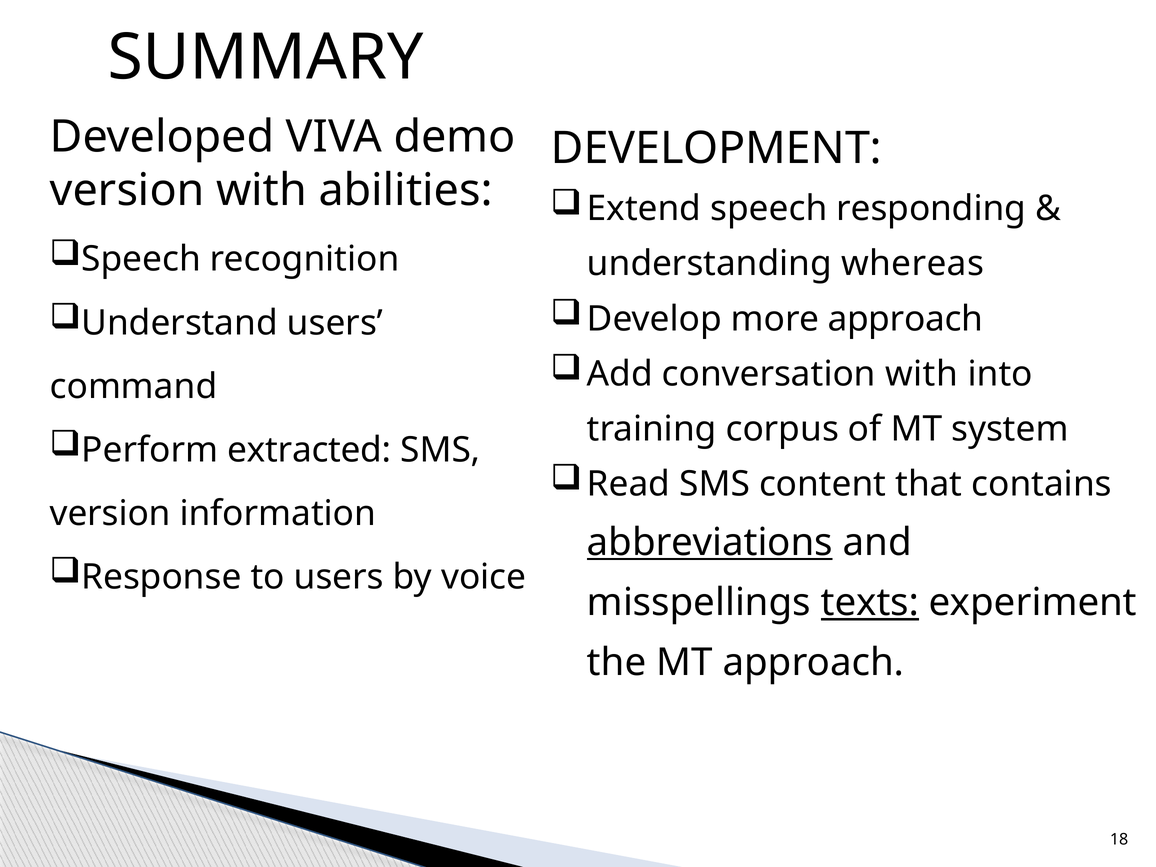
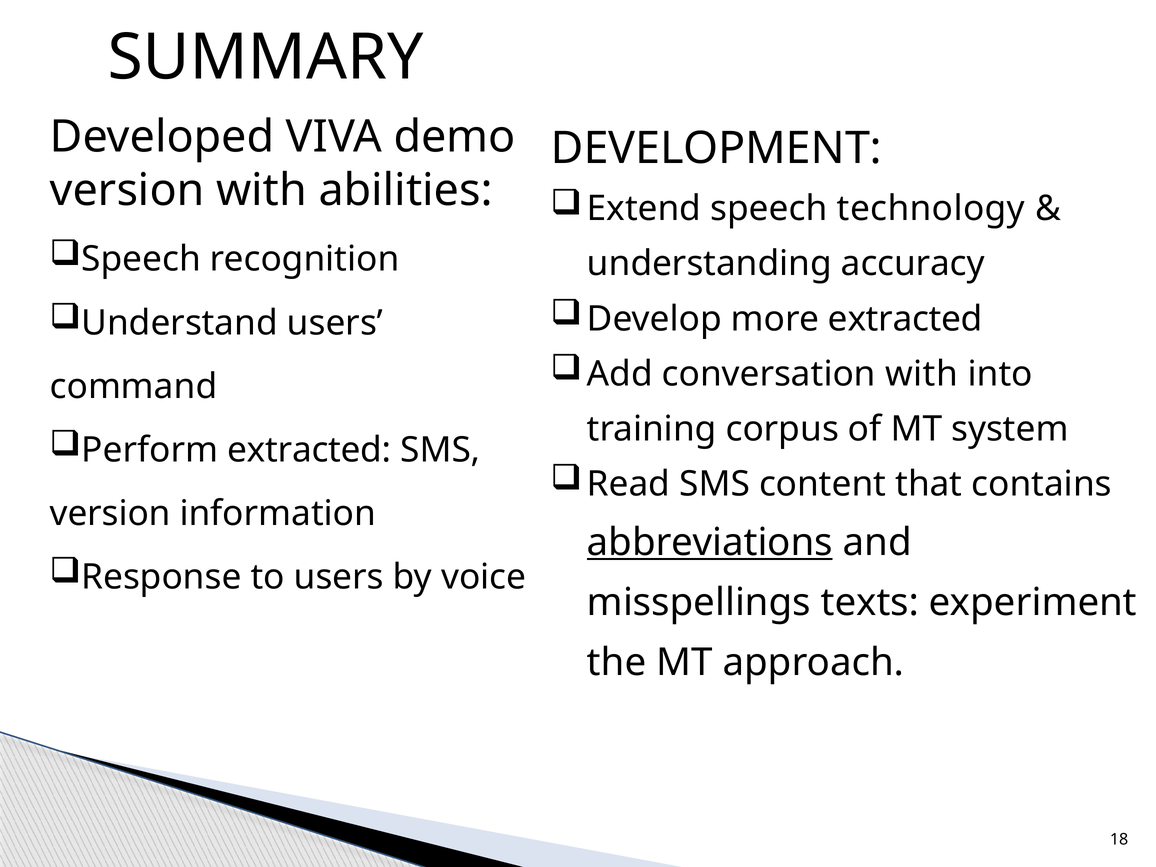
responding: responding -> technology (931, 209)
whereas: whereas -> accuracy (913, 264)
more approach: approach -> extracted (905, 319)
texts underline: present -> none (870, 603)
